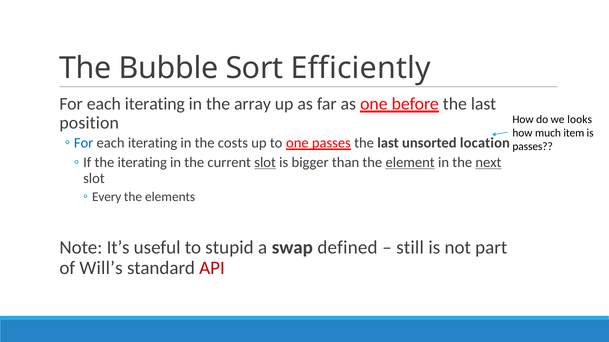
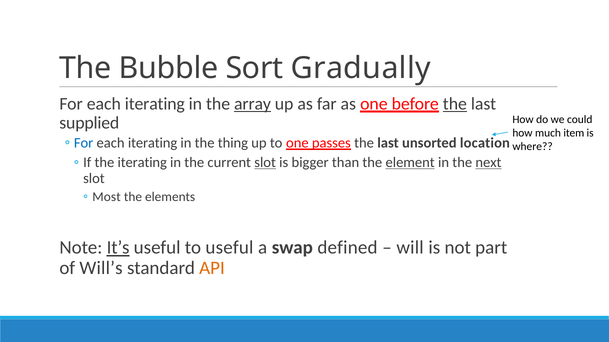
Efficiently: Efficiently -> Gradually (361, 68)
array underline: none -> present (253, 104)
the underline: none -> present (455, 104)
looks: looks -> could (580, 119)
position: position -> supplied (89, 123)
costs: costs -> thing (233, 143)
passes: passes -> where (533, 147)
Every: Every -> Most (107, 197)
It’s underline: none -> present (118, 248)
to stupid: stupid -> useful (229, 248)
still: still -> will (410, 248)
API colour: red -> orange (212, 269)
